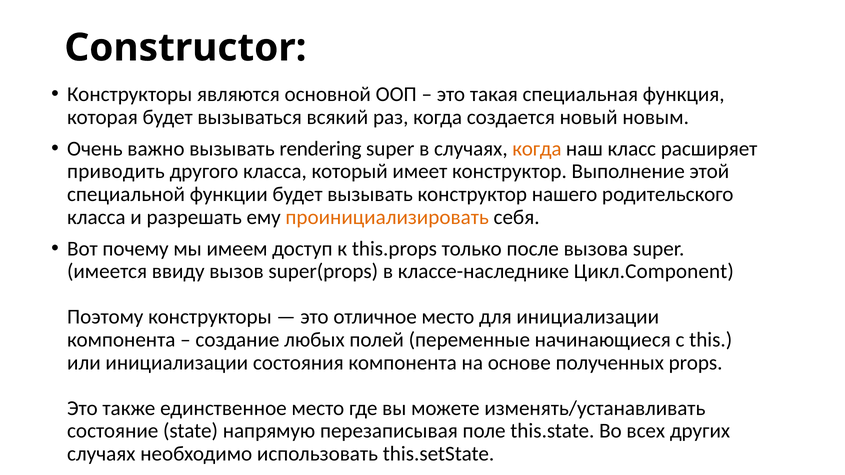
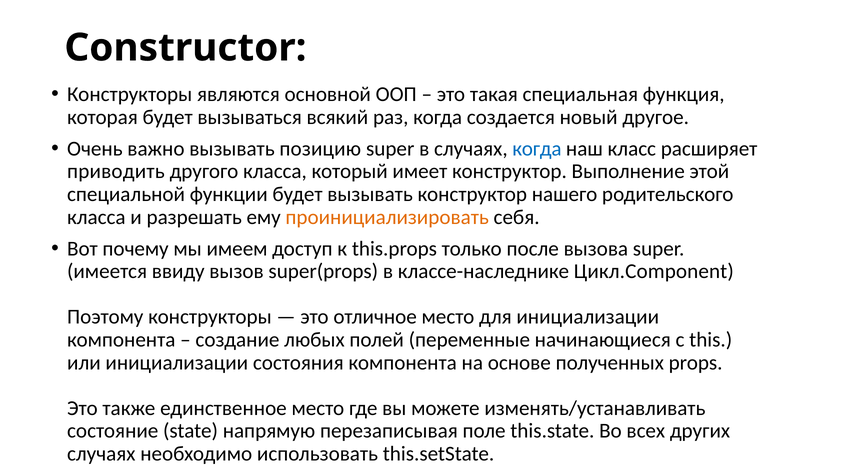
новым: новым -> другое (656, 117)
rendering: rendering -> позицию (320, 149)
когда colour: orange -> blue (537, 149)
